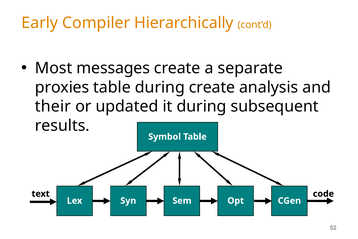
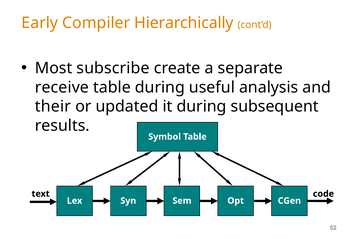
messages: messages -> subscribe (113, 68)
proxies: proxies -> receive (62, 87)
during create: create -> useful (212, 87)
